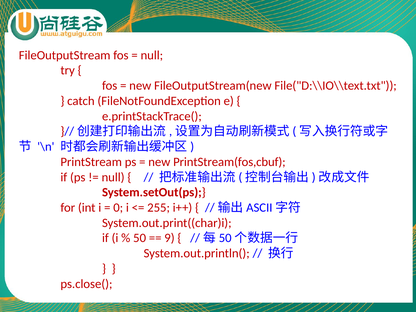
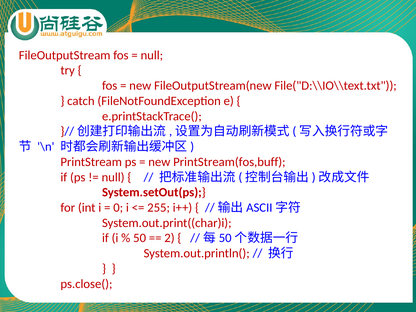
PrintStream(fos,cbuf: PrintStream(fos,cbuf -> PrintStream(fos,buff (229, 162)
9: 9 -> 2 (169, 238)
